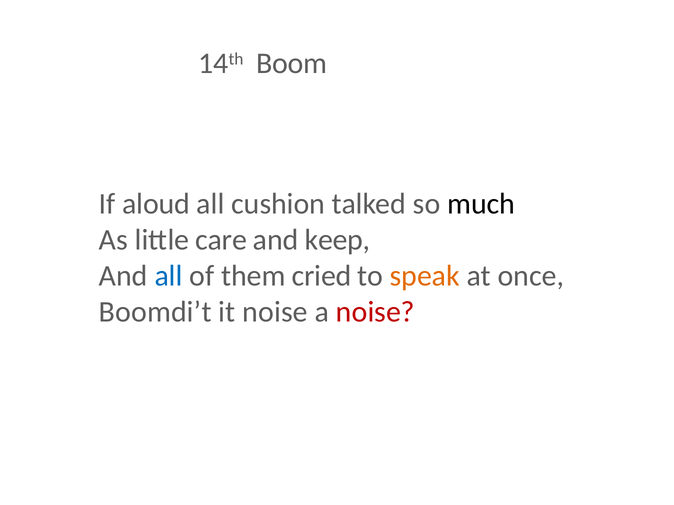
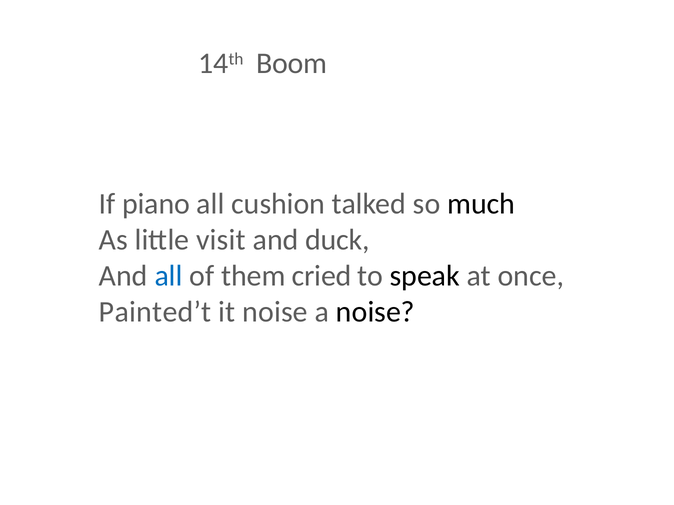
aloud: aloud -> piano (156, 204)
care: care -> visit (221, 240)
keep: keep -> duck (338, 240)
speak colour: orange -> black (425, 276)
Boomdi’t: Boomdi’t -> Painted’t (155, 312)
noise colour: red -> black (375, 312)
